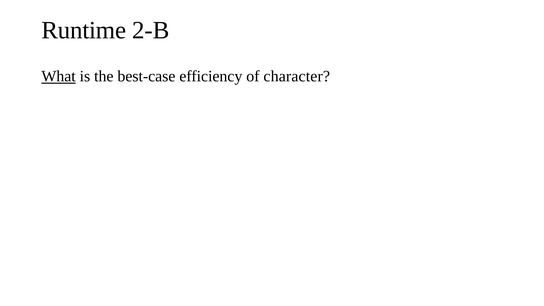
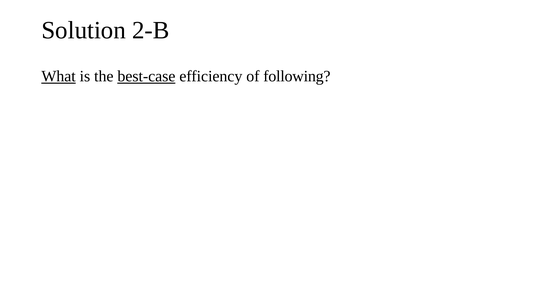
Runtime: Runtime -> Solution (84, 30)
best-case underline: none -> present (146, 76)
character: character -> following (297, 76)
